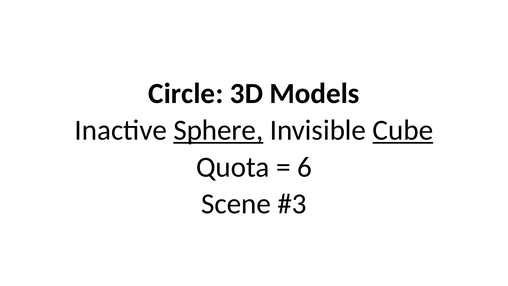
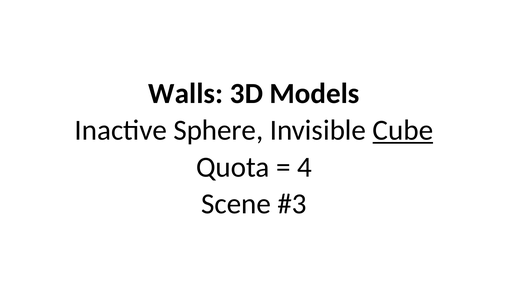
Circle: Circle -> Walls (186, 94)
Sphere underline: present -> none (218, 130)
6: 6 -> 4 (304, 167)
